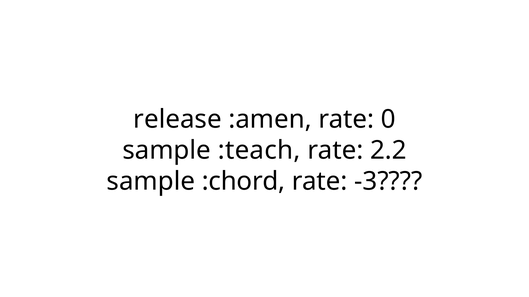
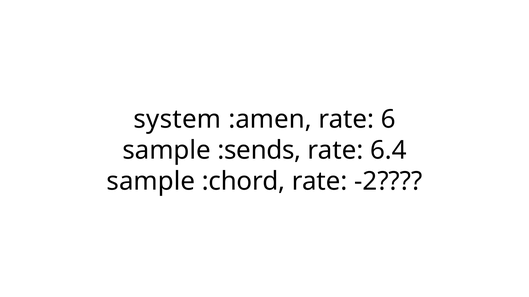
release: release -> system (177, 119)
0: 0 -> 6 (388, 119)
:teach: :teach -> :sends (259, 151)
2.2: 2.2 -> 6.4 (388, 151)
-3: -3 -> -2 (388, 182)
